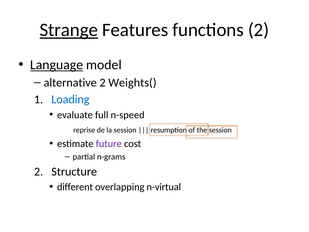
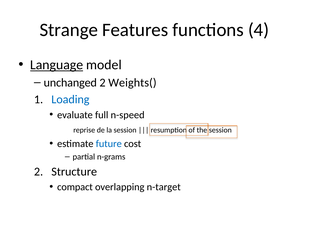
Strange underline: present -> none (69, 30)
functions 2: 2 -> 4 (259, 30)
alternative: alternative -> unchanged (70, 83)
future colour: purple -> blue (109, 144)
different: different -> compact (75, 187)
n-virtual: n-virtual -> n-target (164, 187)
